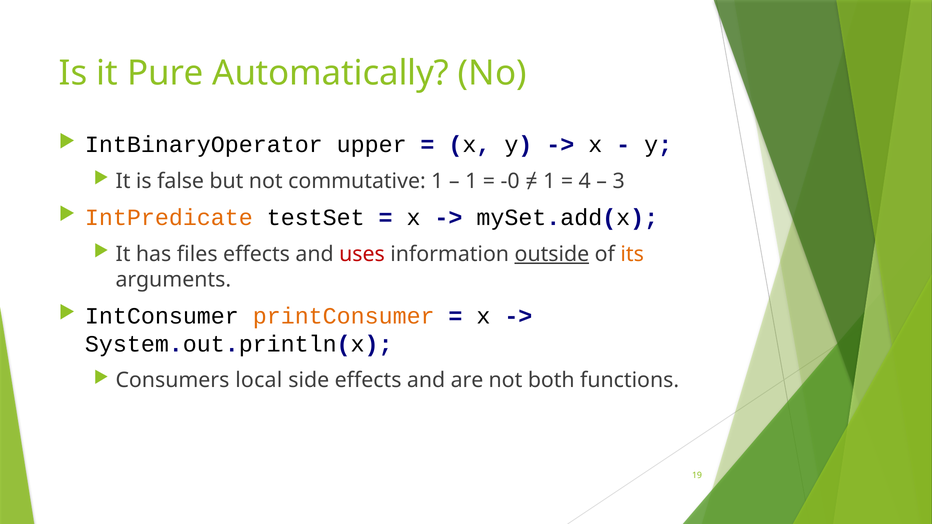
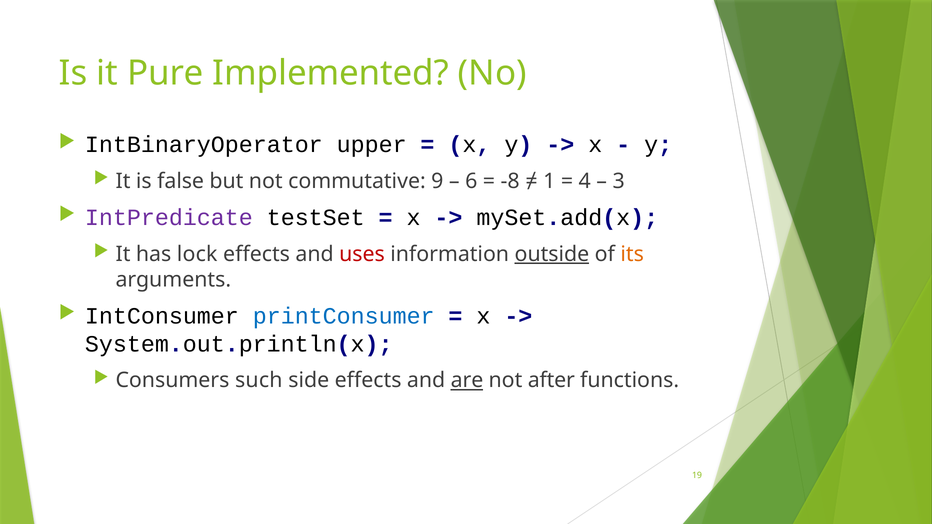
Automatically: Automatically -> Implemented (331, 74)
commutative 1: 1 -> 9 (437, 181)
1: 1 -> 6 (471, 181)
-0: -0 -> -8 (510, 181)
IntPredicate colour: orange -> purple (169, 218)
files: files -> lock (197, 254)
printConsumer colour: orange -> blue (344, 316)
local: local -> such (259, 381)
are underline: none -> present (467, 381)
both: both -> after (551, 381)
